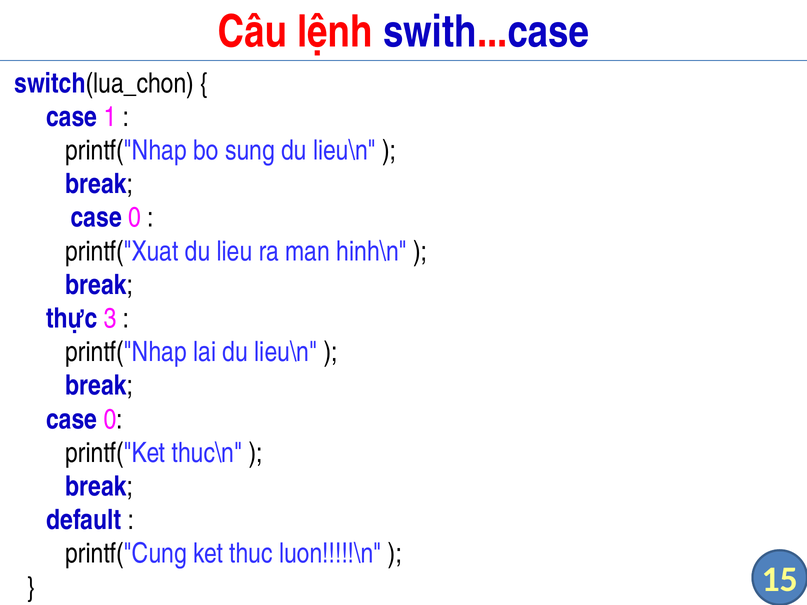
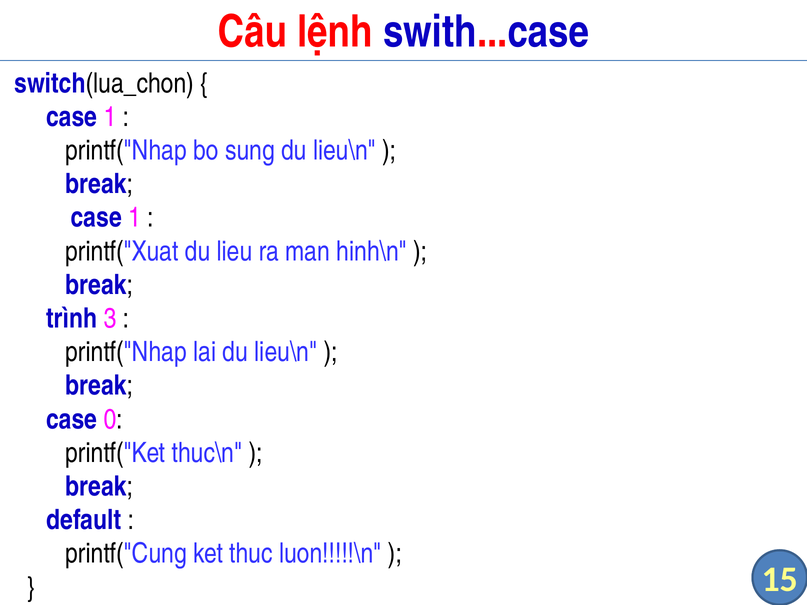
0: 0 -> 1 (135, 218)
thực: thực -> trình (72, 319)
